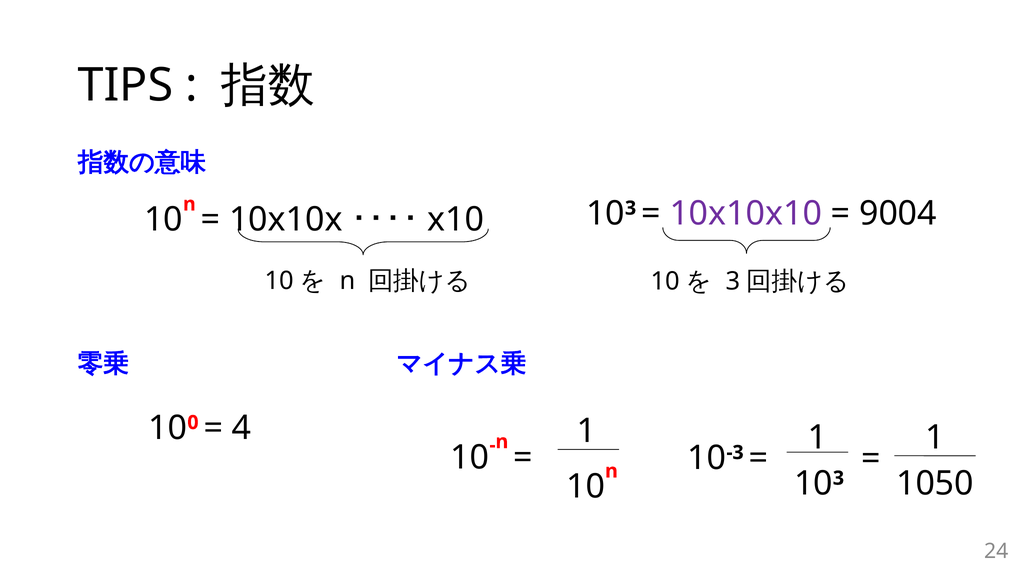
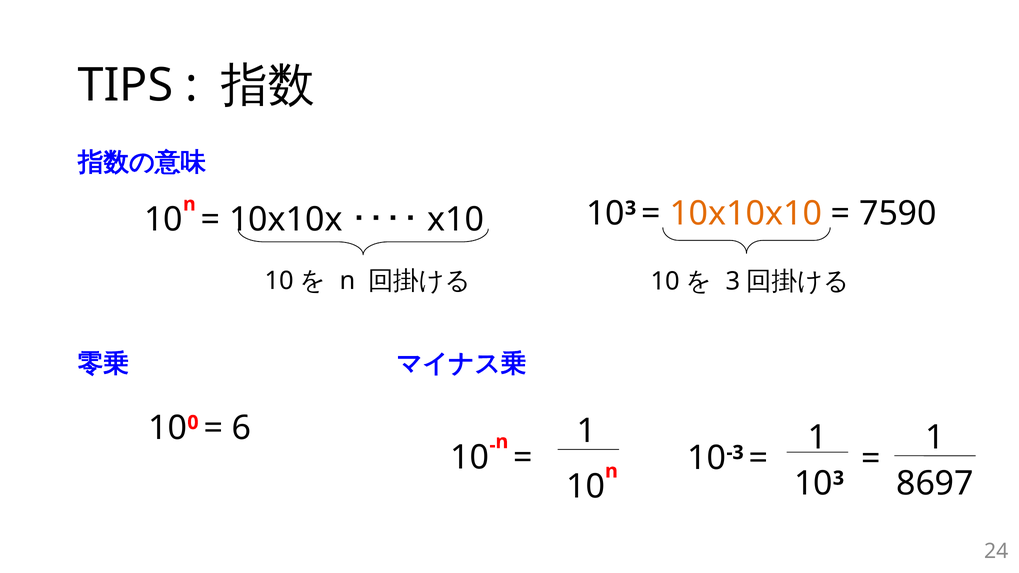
10x10x10 colour: purple -> orange (746, 214)
9004: 9004 -> 7590 (898, 214)
4: 4 -> 6 (242, 428)
1050: 1050 -> 8697 (935, 484)
